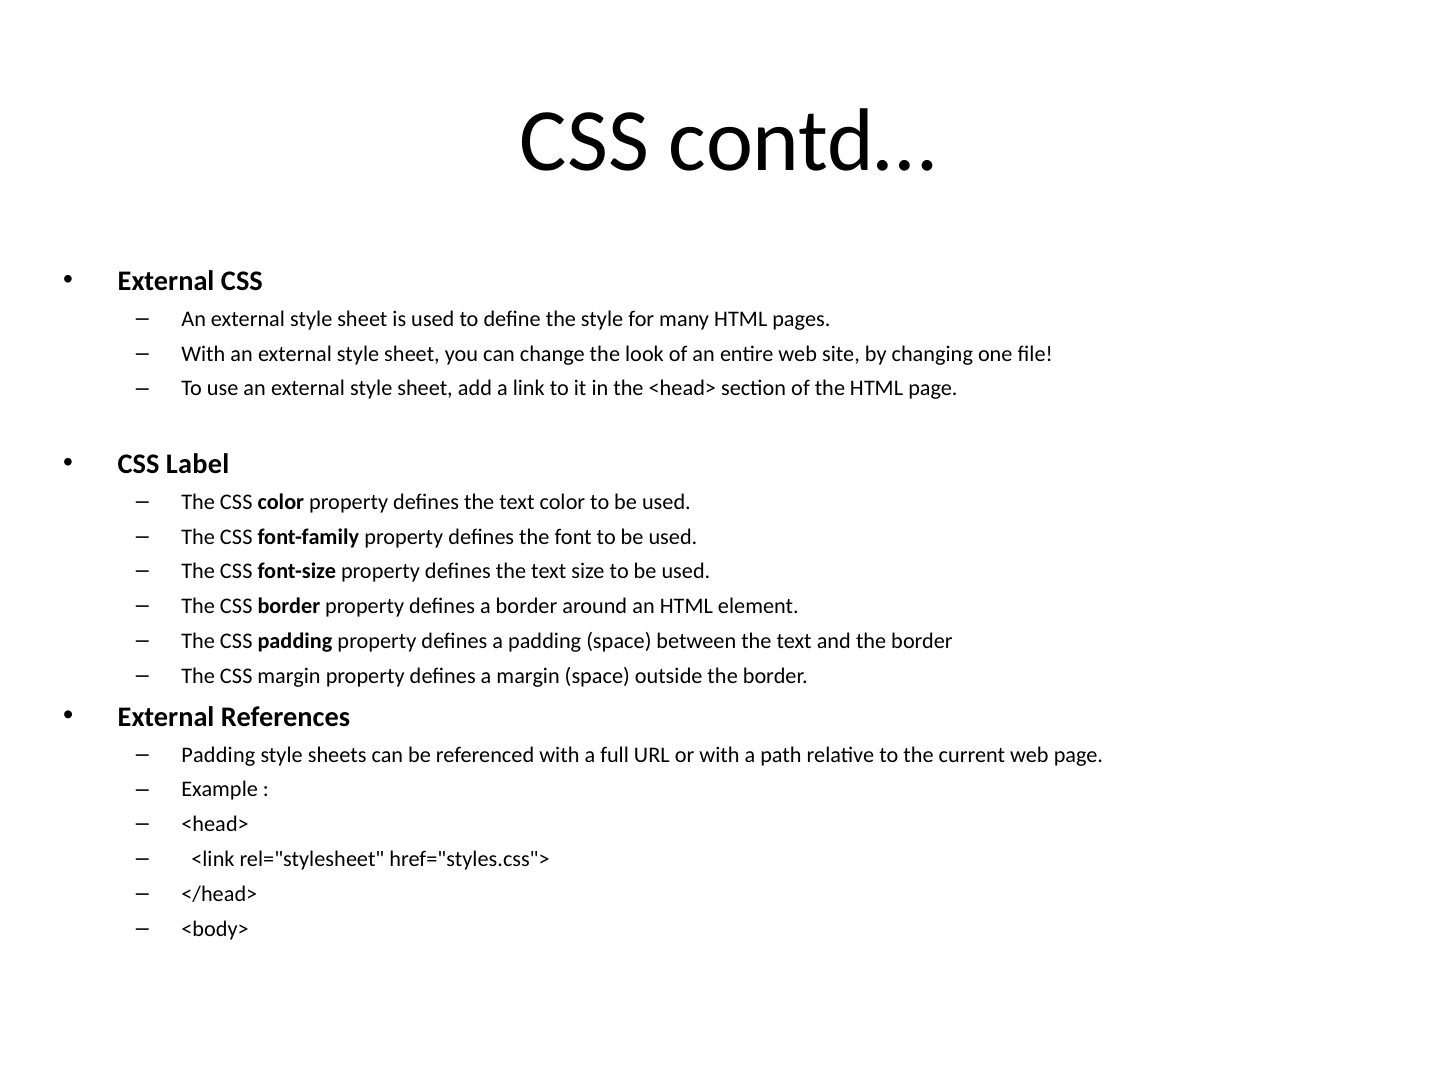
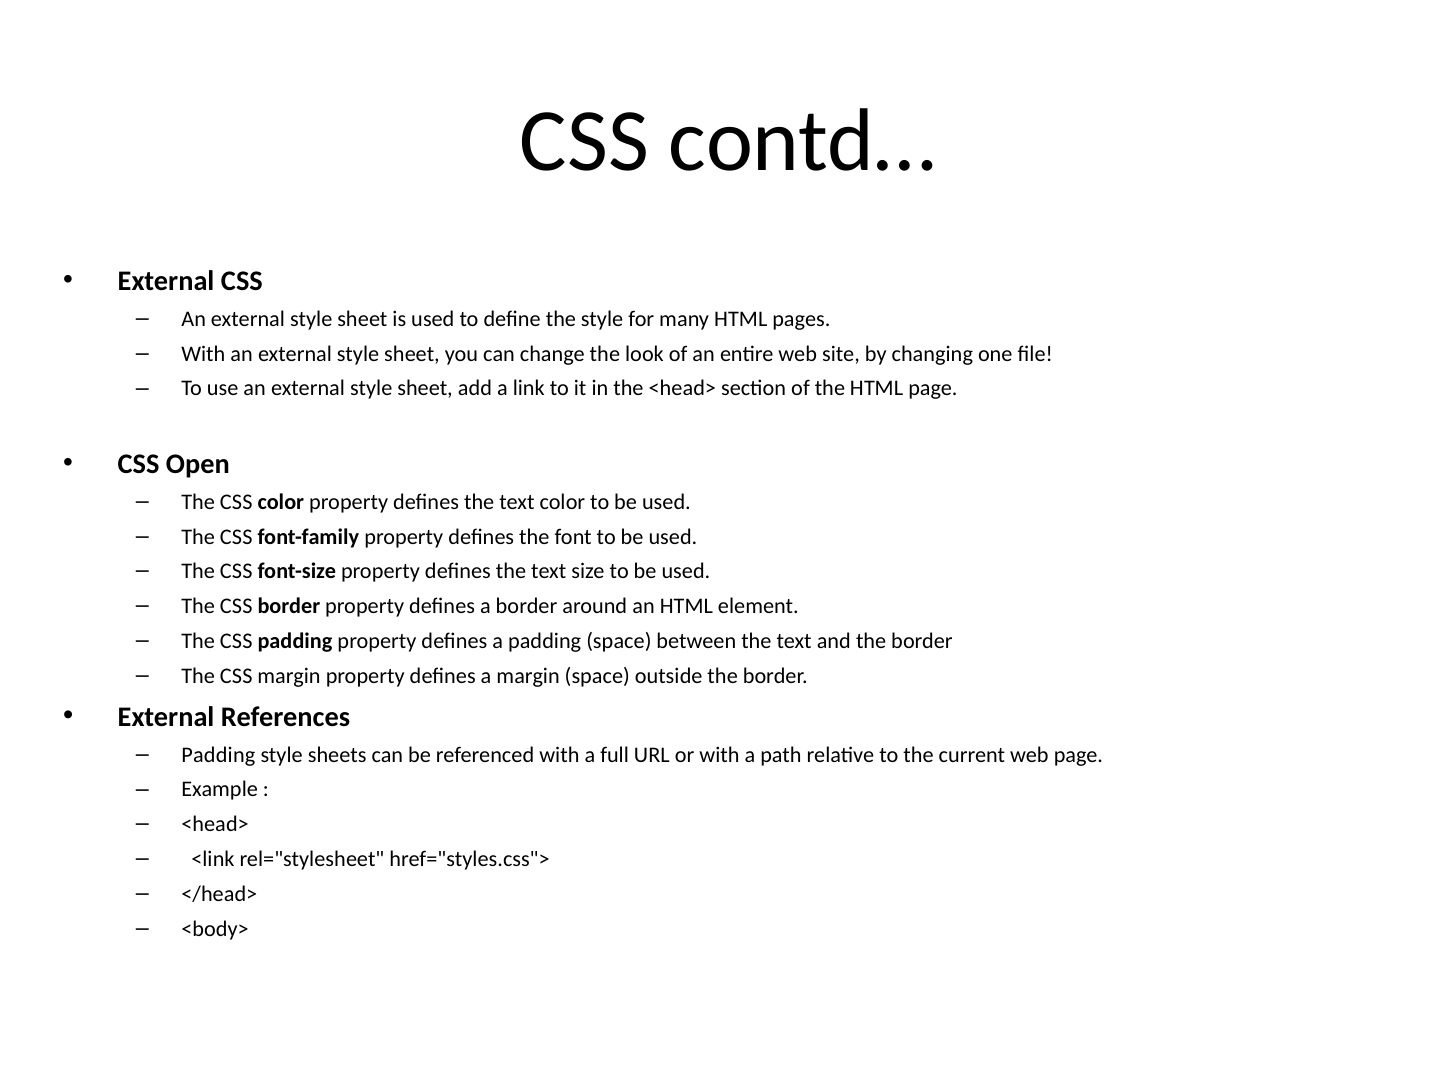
Label: Label -> Open (198, 464)
